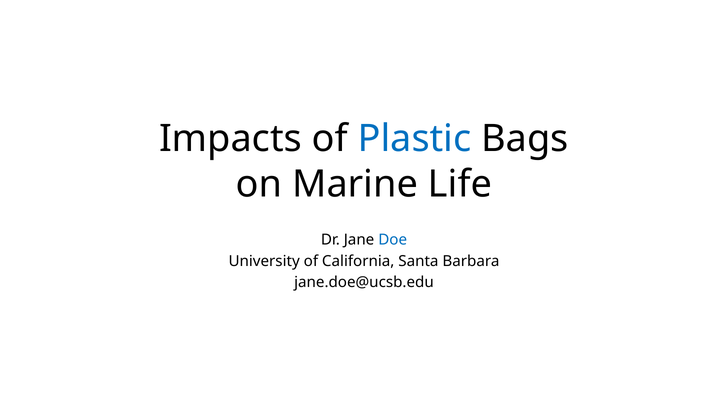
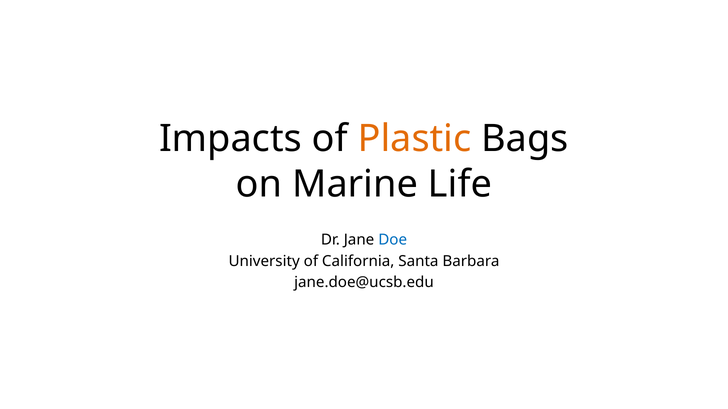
Plastic colour: blue -> orange (415, 139)
